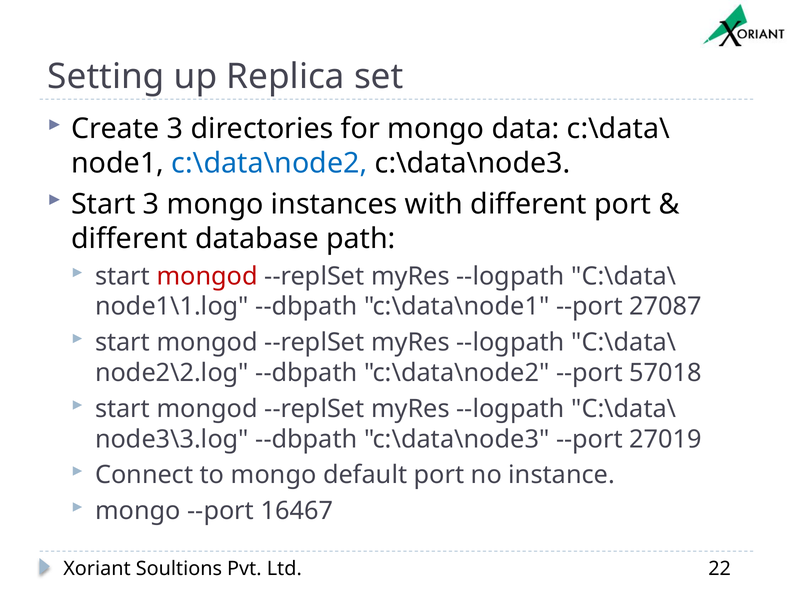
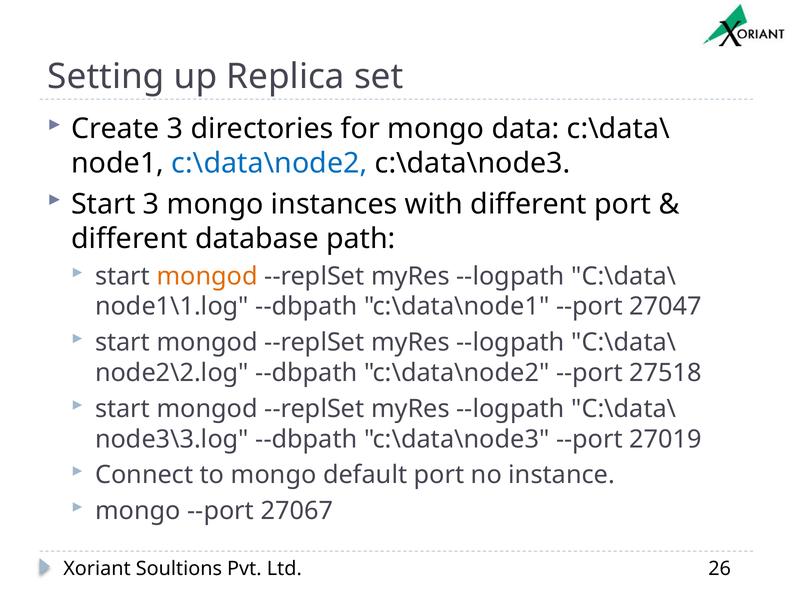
mongod colour: red -> orange (207, 276)
27087: 27087 -> 27047 (666, 306)
57018: 57018 -> 27518 (666, 373)
16467: 16467 -> 27067 (297, 511)
22: 22 -> 26 (720, 568)
